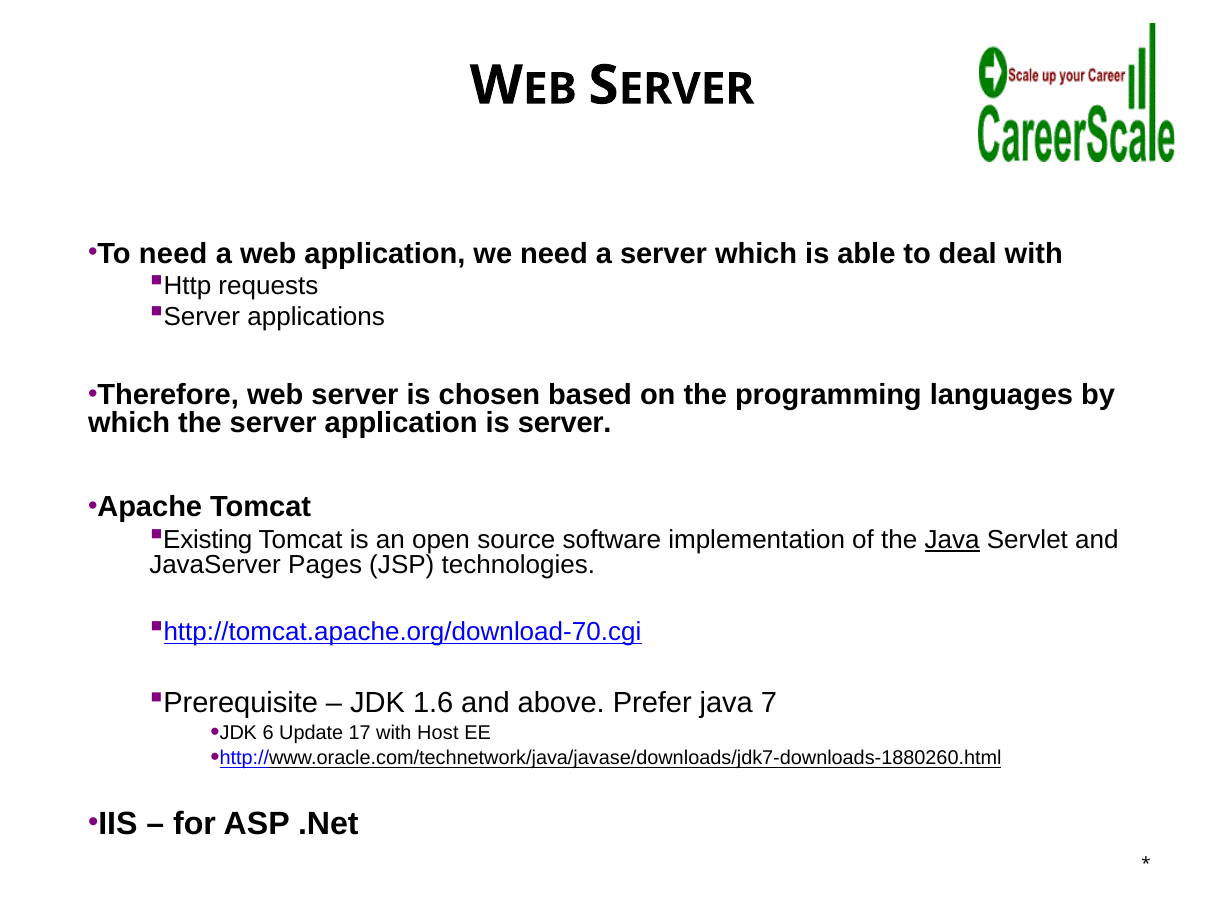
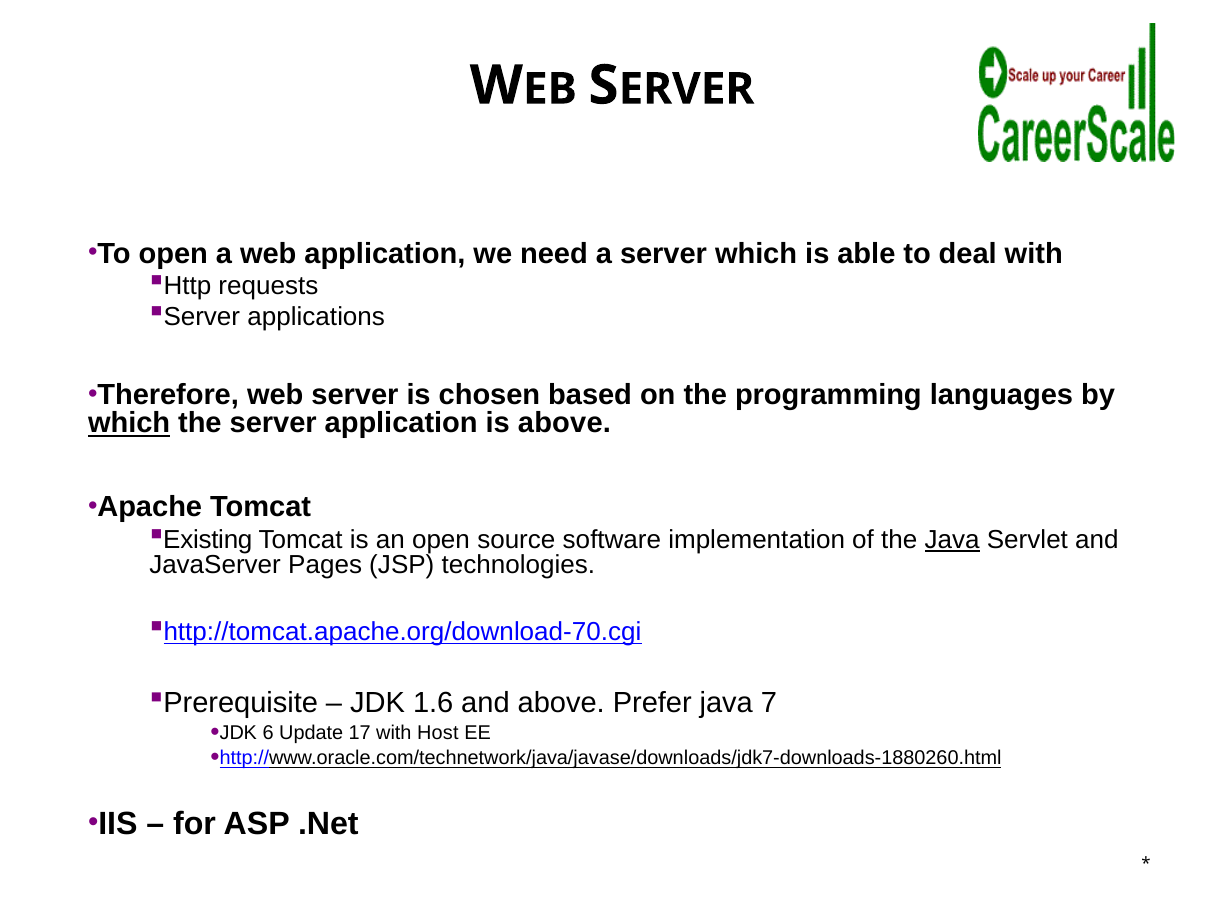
To need: need -> open (173, 253)
which underline: none -> present (129, 423)
is server: server -> above (564, 423)
